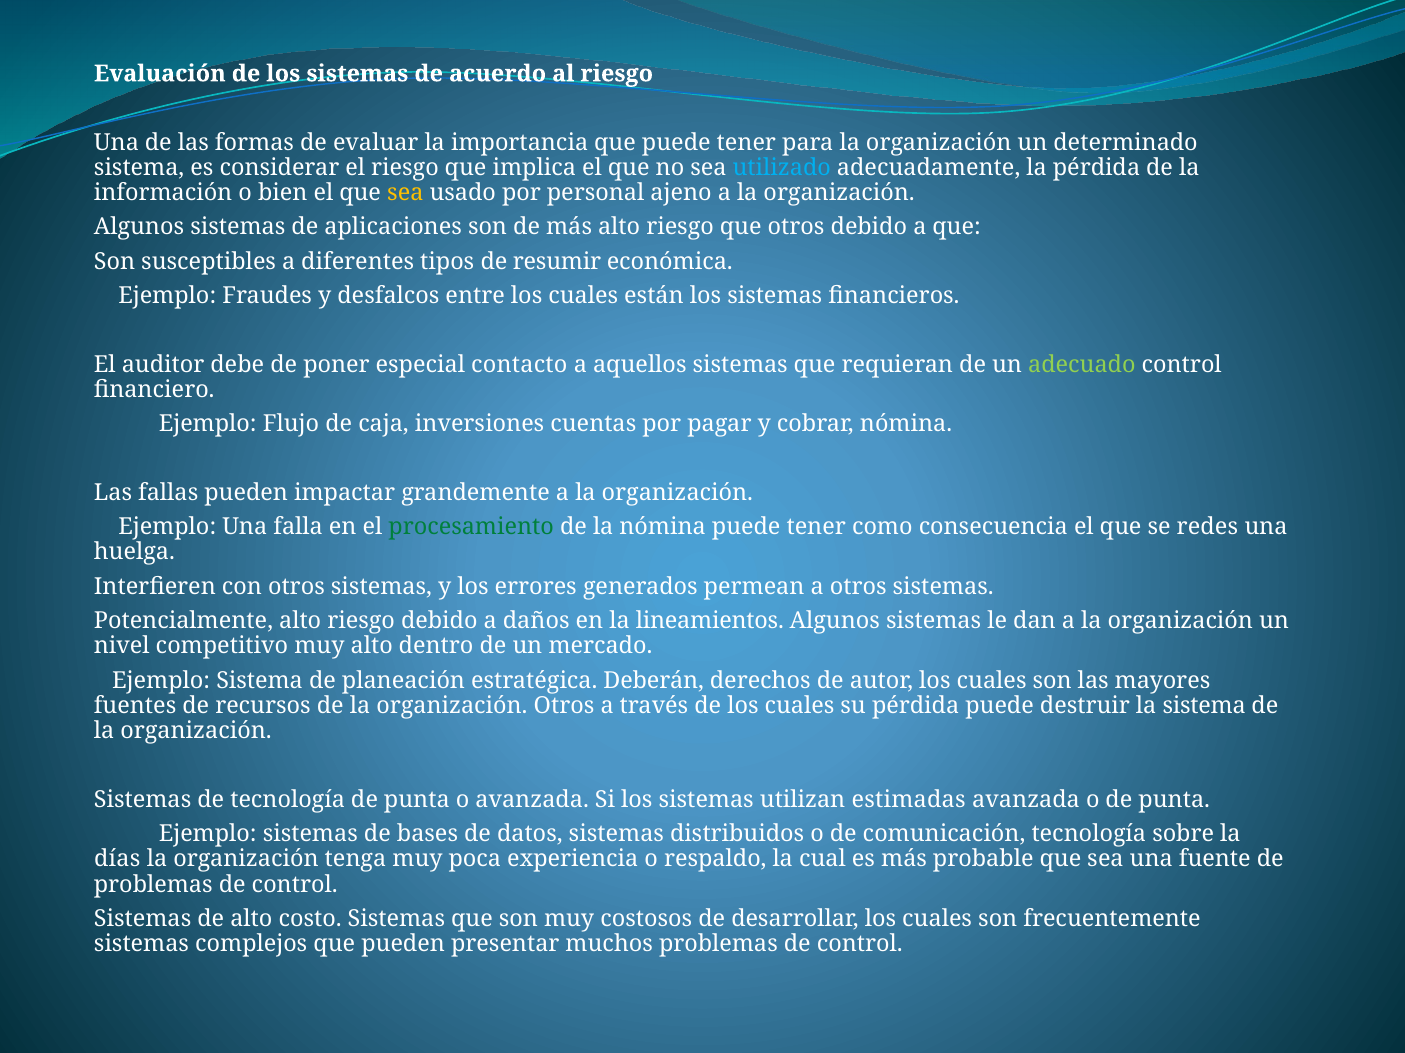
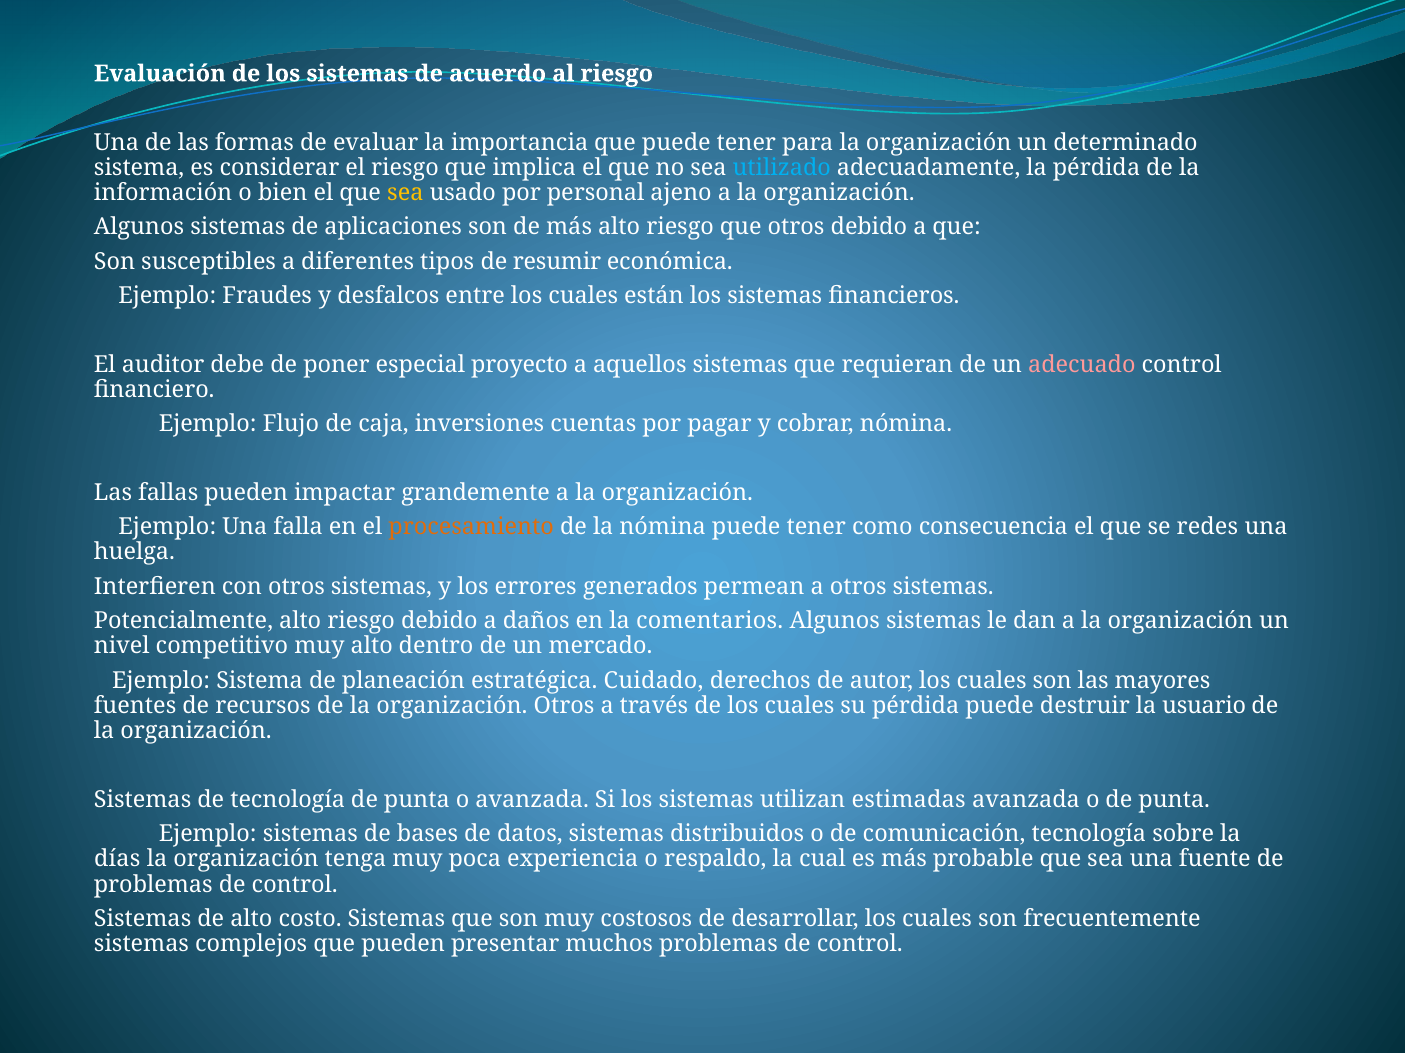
contacto: contacto -> proyecto (519, 365)
adecuado colour: light green -> pink (1082, 365)
procesamiento colour: green -> orange (471, 527)
lineamientos: lineamientos -> comentarios (710, 621)
Deberán: Deberán -> Cuidado (654, 681)
la sistema: sistema -> usuario (1204, 706)
